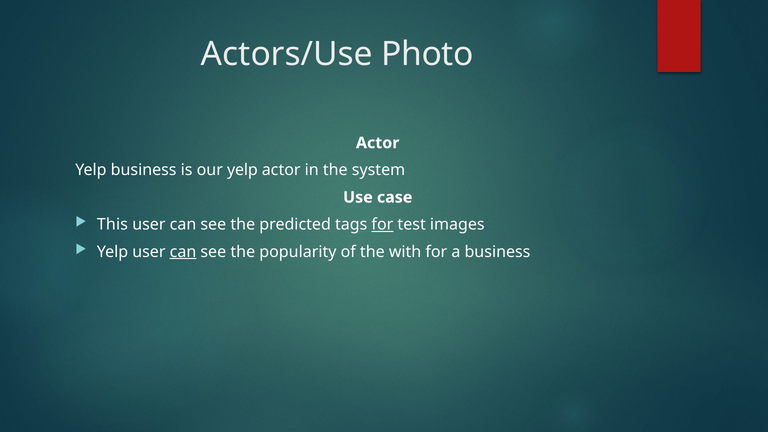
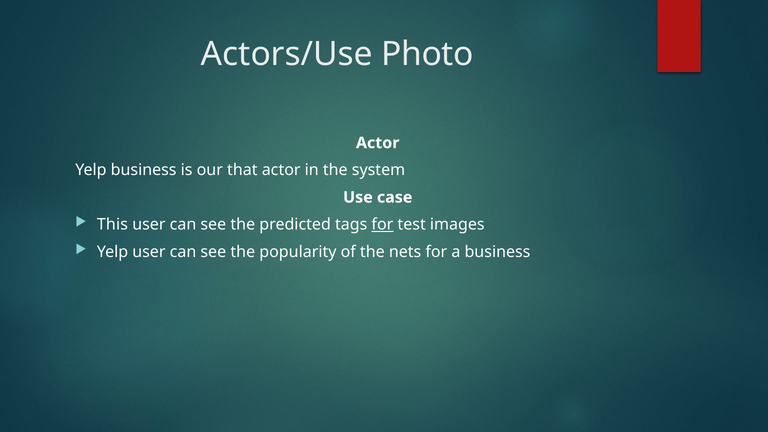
our yelp: yelp -> that (242, 170)
can underline: present -> none (183, 252)
with: with -> nets (405, 252)
